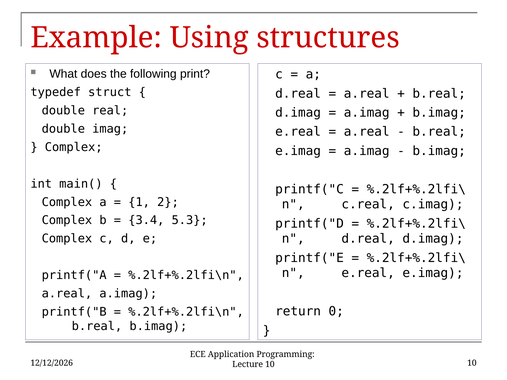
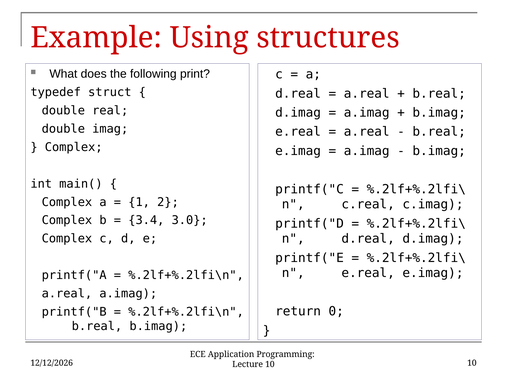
5.3: 5.3 -> 3.0 (190, 221)
